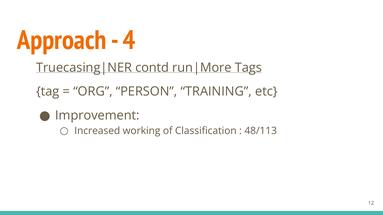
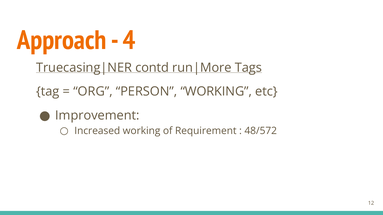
PERSON TRAINING: TRAINING -> WORKING (216, 92)
Classification: Classification -> Requirement (206, 131)
48/113: 48/113 -> 48/572 (261, 131)
